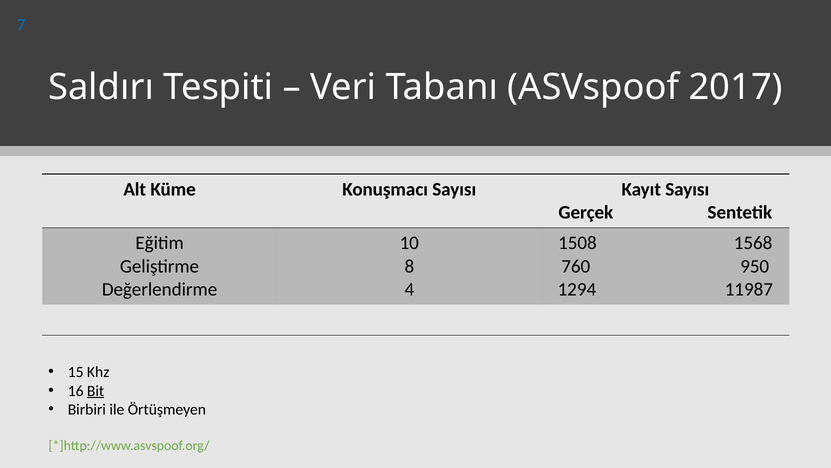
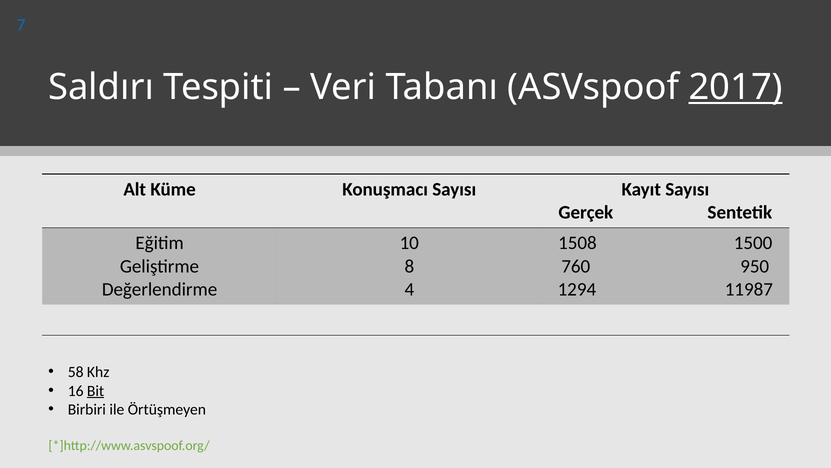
2017 underline: none -> present (736, 87)
1568: 1568 -> 1500 (753, 243)
15: 15 -> 58 (76, 372)
